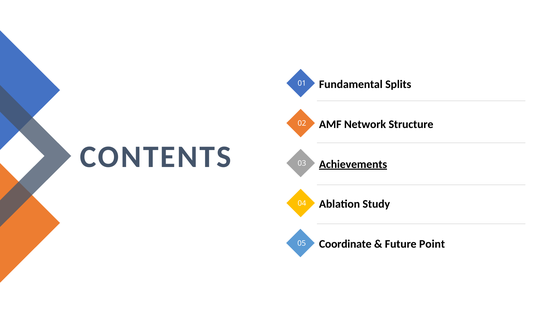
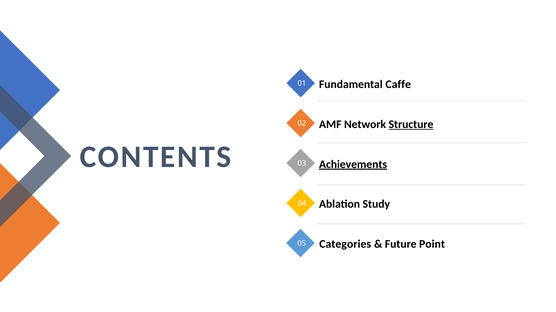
Splits: Splits -> Caffe (398, 84)
Structure underline: none -> present (411, 125)
Coordinate: Coordinate -> Categories (345, 245)
